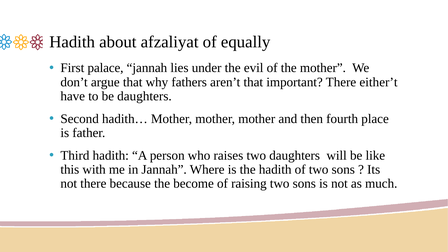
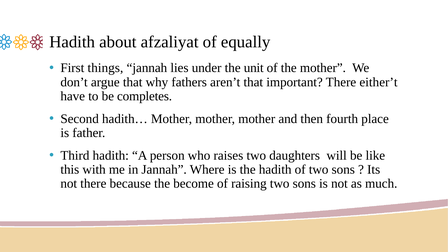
palace: palace -> things (105, 68)
evil: evil -> unit (254, 68)
be daughters: daughters -> completes (145, 96)
